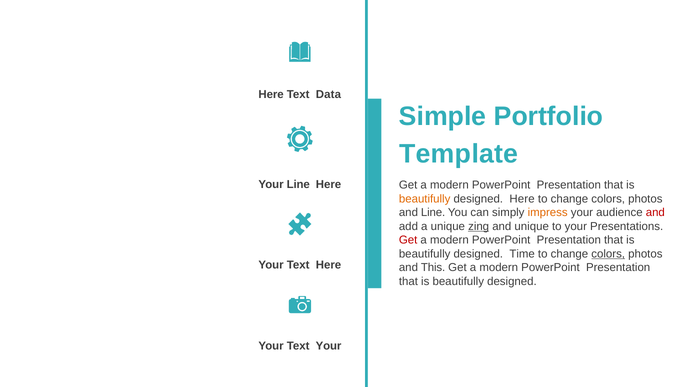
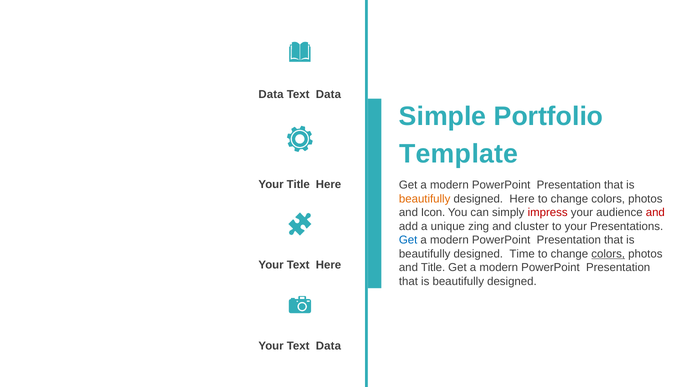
Here: Here -> Data (271, 94)
Your Line: Line -> Title (298, 184)
and Line: Line -> Icon (433, 212)
impress colour: orange -> red (548, 212)
zing underline: present -> none (479, 226)
and unique: unique -> cluster (532, 226)
Get colour: red -> blue (408, 240)
and This: This -> Title (433, 267)
Your Text Your: Your -> Data (328, 345)
